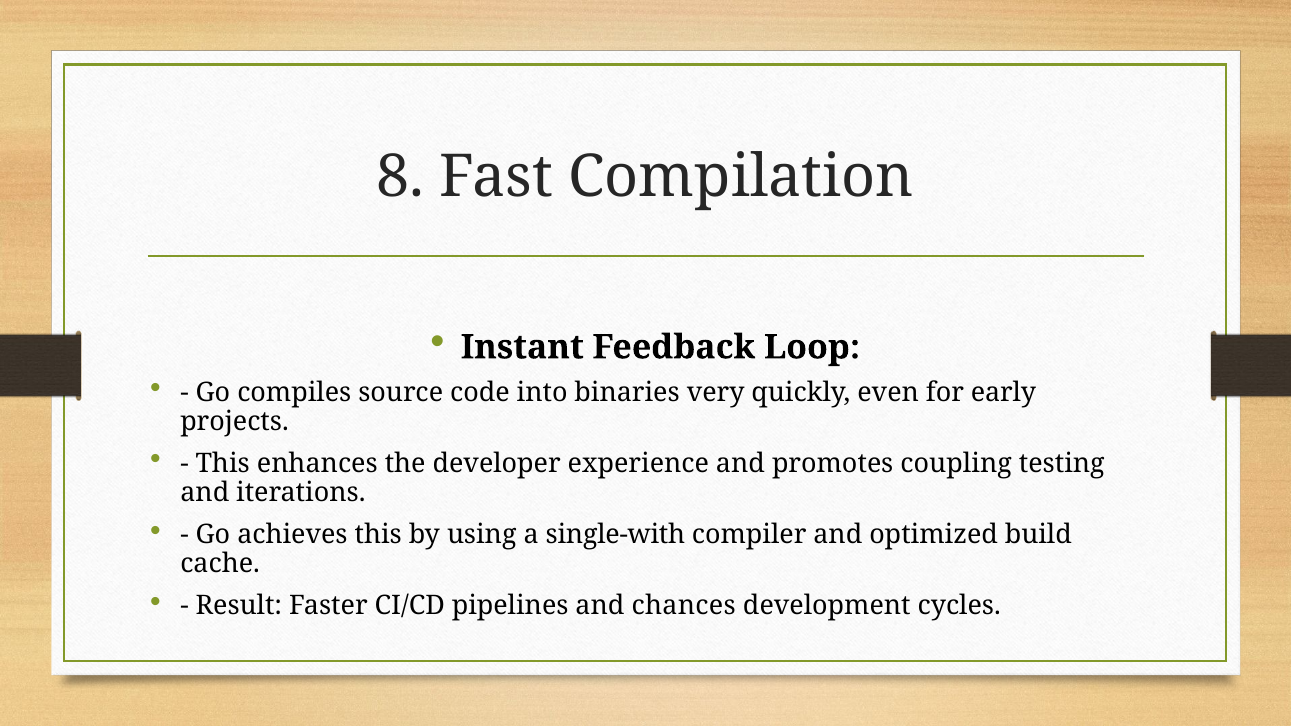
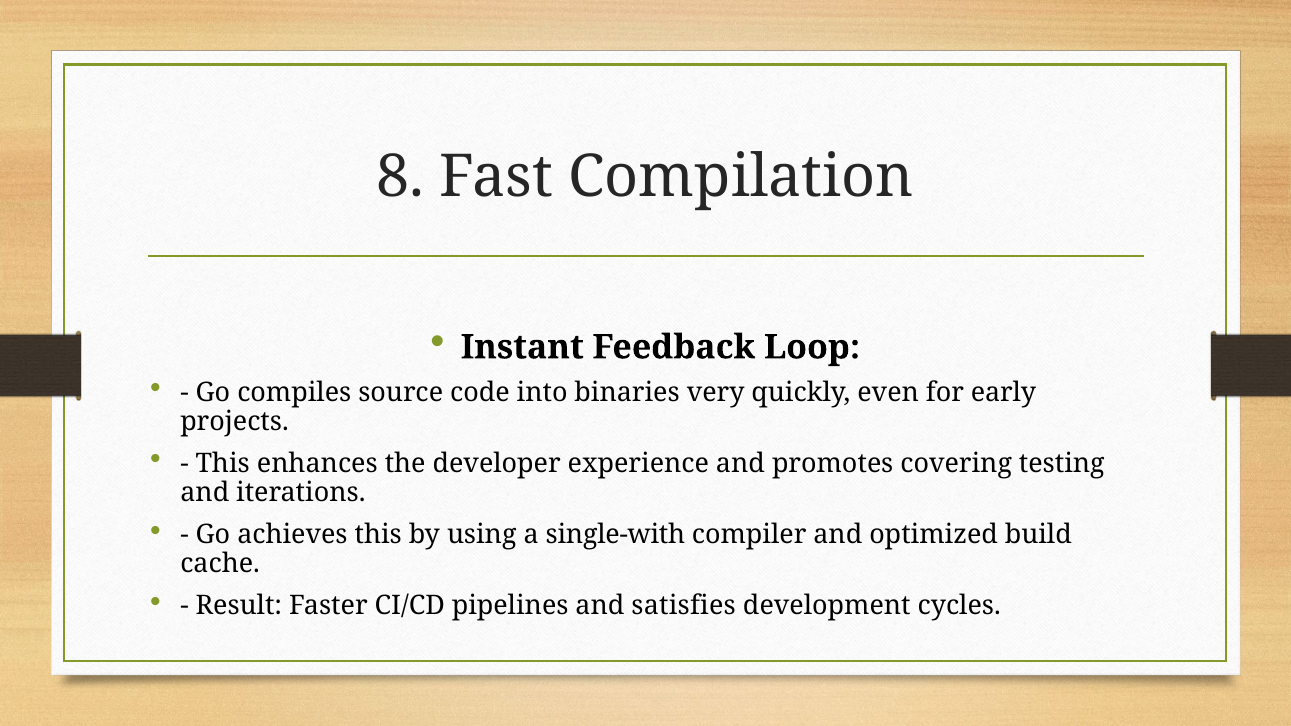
coupling: coupling -> covering (956, 464)
chances: chances -> satisfies (684, 606)
